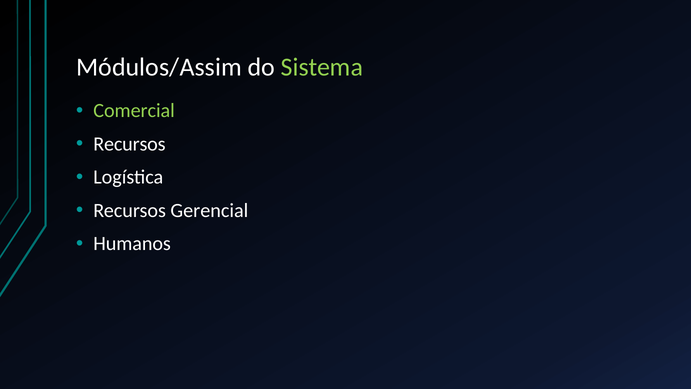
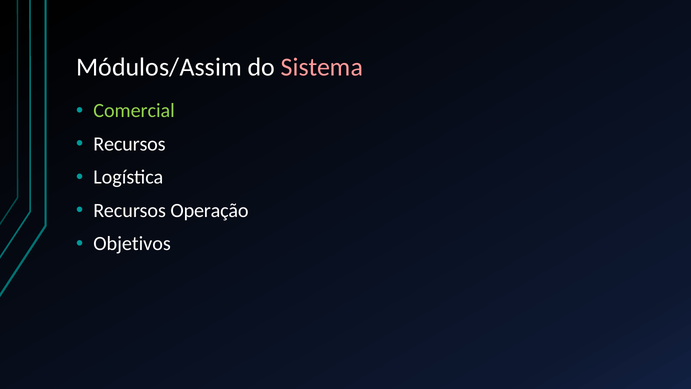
Sistema colour: light green -> pink (322, 67)
Gerencial: Gerencial -> Operação (210, 210)
Humanos: Humanos -> Objetivos (132, 244)
